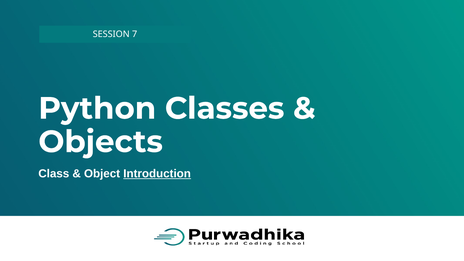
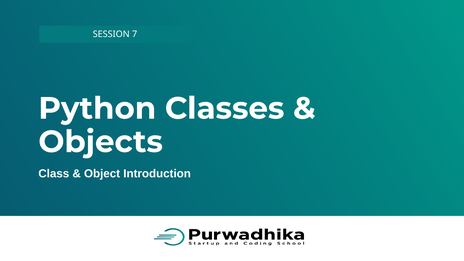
Introduction underline: present -> none (157, 174)
